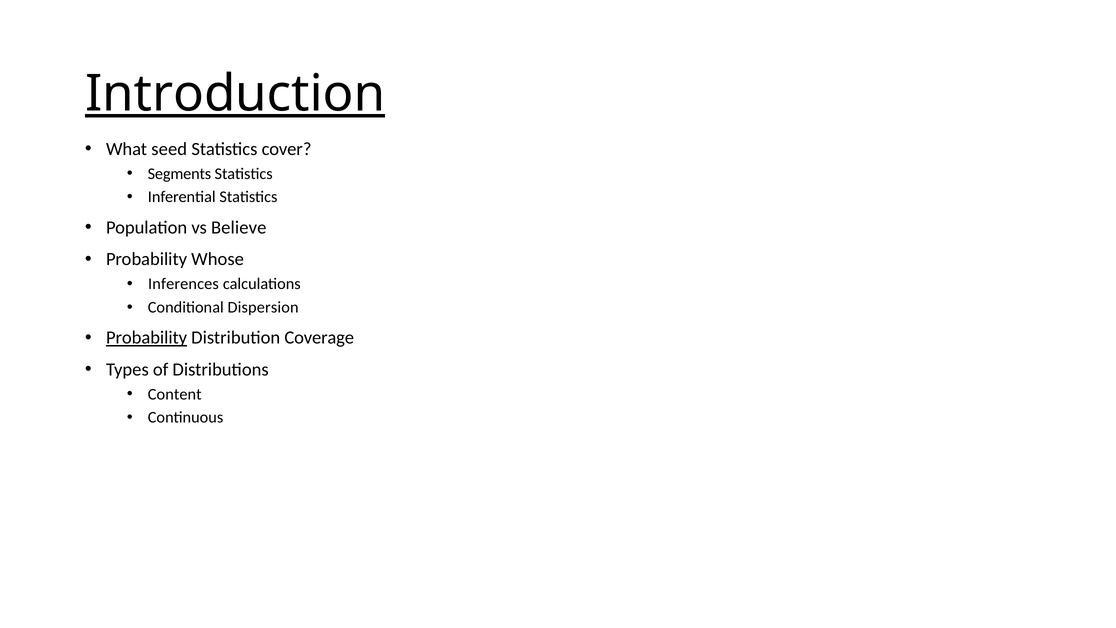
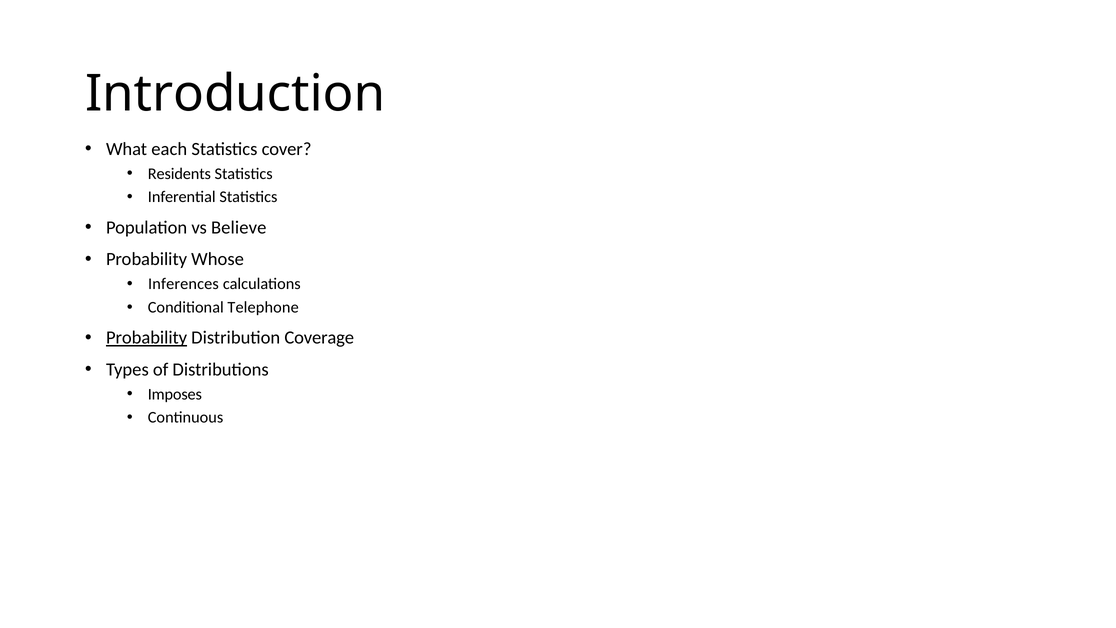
Introduction underline: present -> none (235, 94)
seed: seed -> each (169, 149)
Segments: Segments -> Residents (179, 174)
Dispersion: Dispersion -> Telephone (263, 307)
Content: Content -> Imposes (175, 394)
